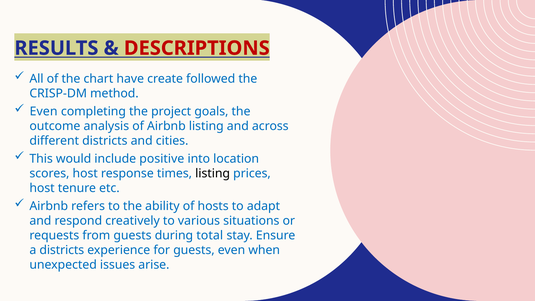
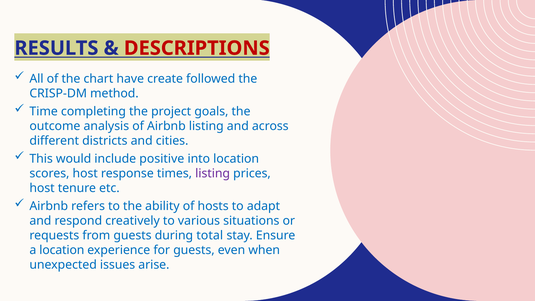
Even: Even -> Time (44, 111)
listing colour: black -> purple (213, 173)
a districts: districts -> location (62, 250)
